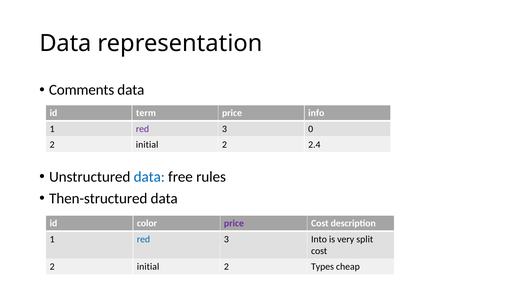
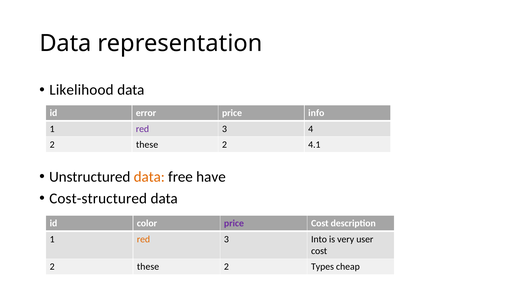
Comments: Comments -> Likelihood (81, 90)
term: term -> error (146, 113)
0: 0 -> 4 (311, 129)
initial: initial -> these (147, 144)
2.4: 2.4 -> 4.1 (314, 144)
data colour: blue -> orange (149, 177)
rules: rules -> have (211, 177)
Then-structured: Then-structured -> Cost-structured (98, 198)
red colour: blue -> orange (143, 239)
split: split -> user (365, 239)
initial: initial -> these (148, 267)
